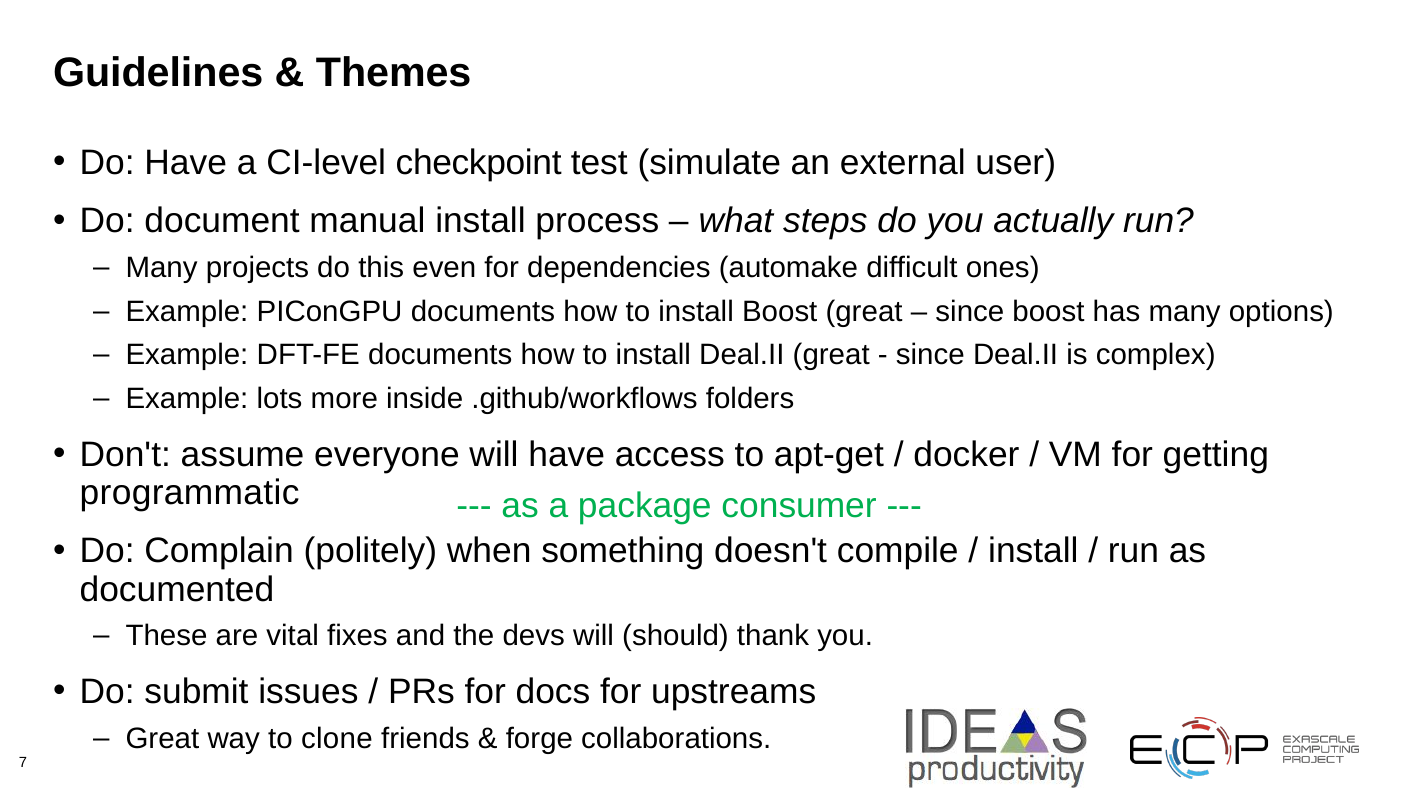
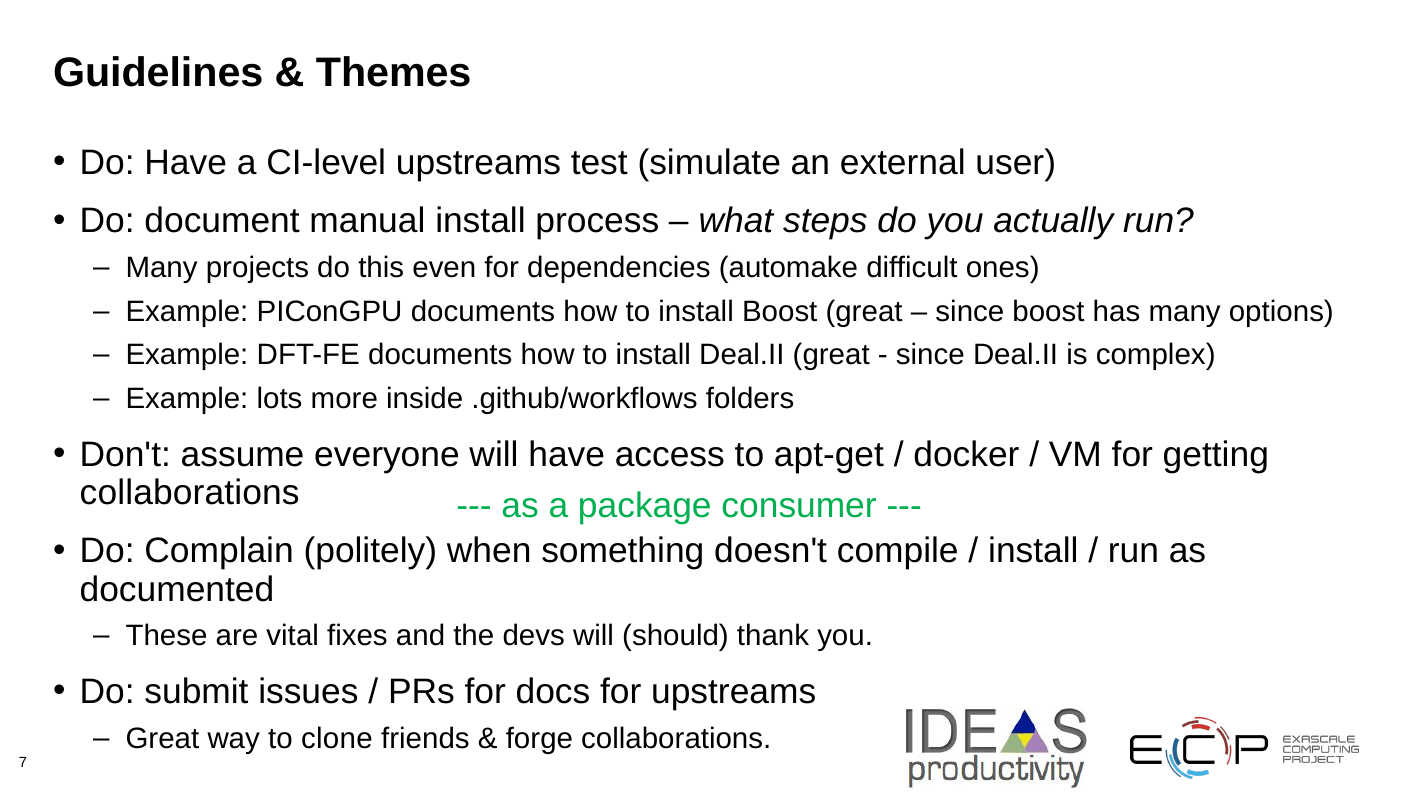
CI-level checkpoint: checkpoint -> upstreams (478, 163)
programmatic: programmatic -> collaborations (190, 493)
